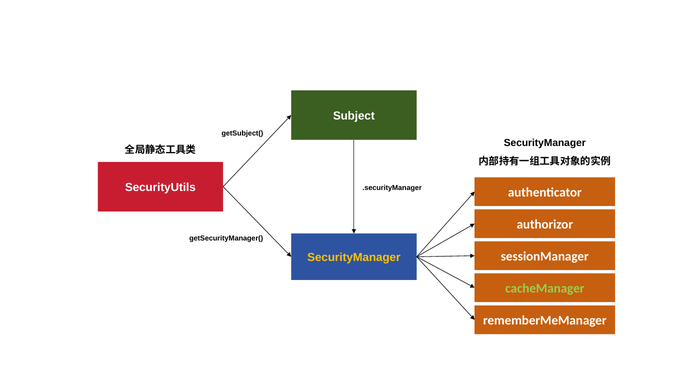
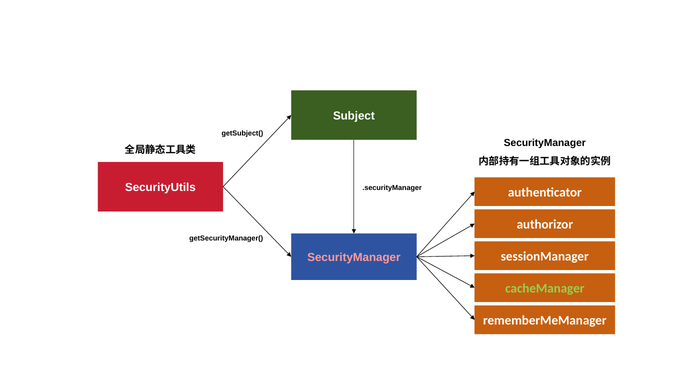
SecurityManager colour: yellow -> pink (354, 257)
